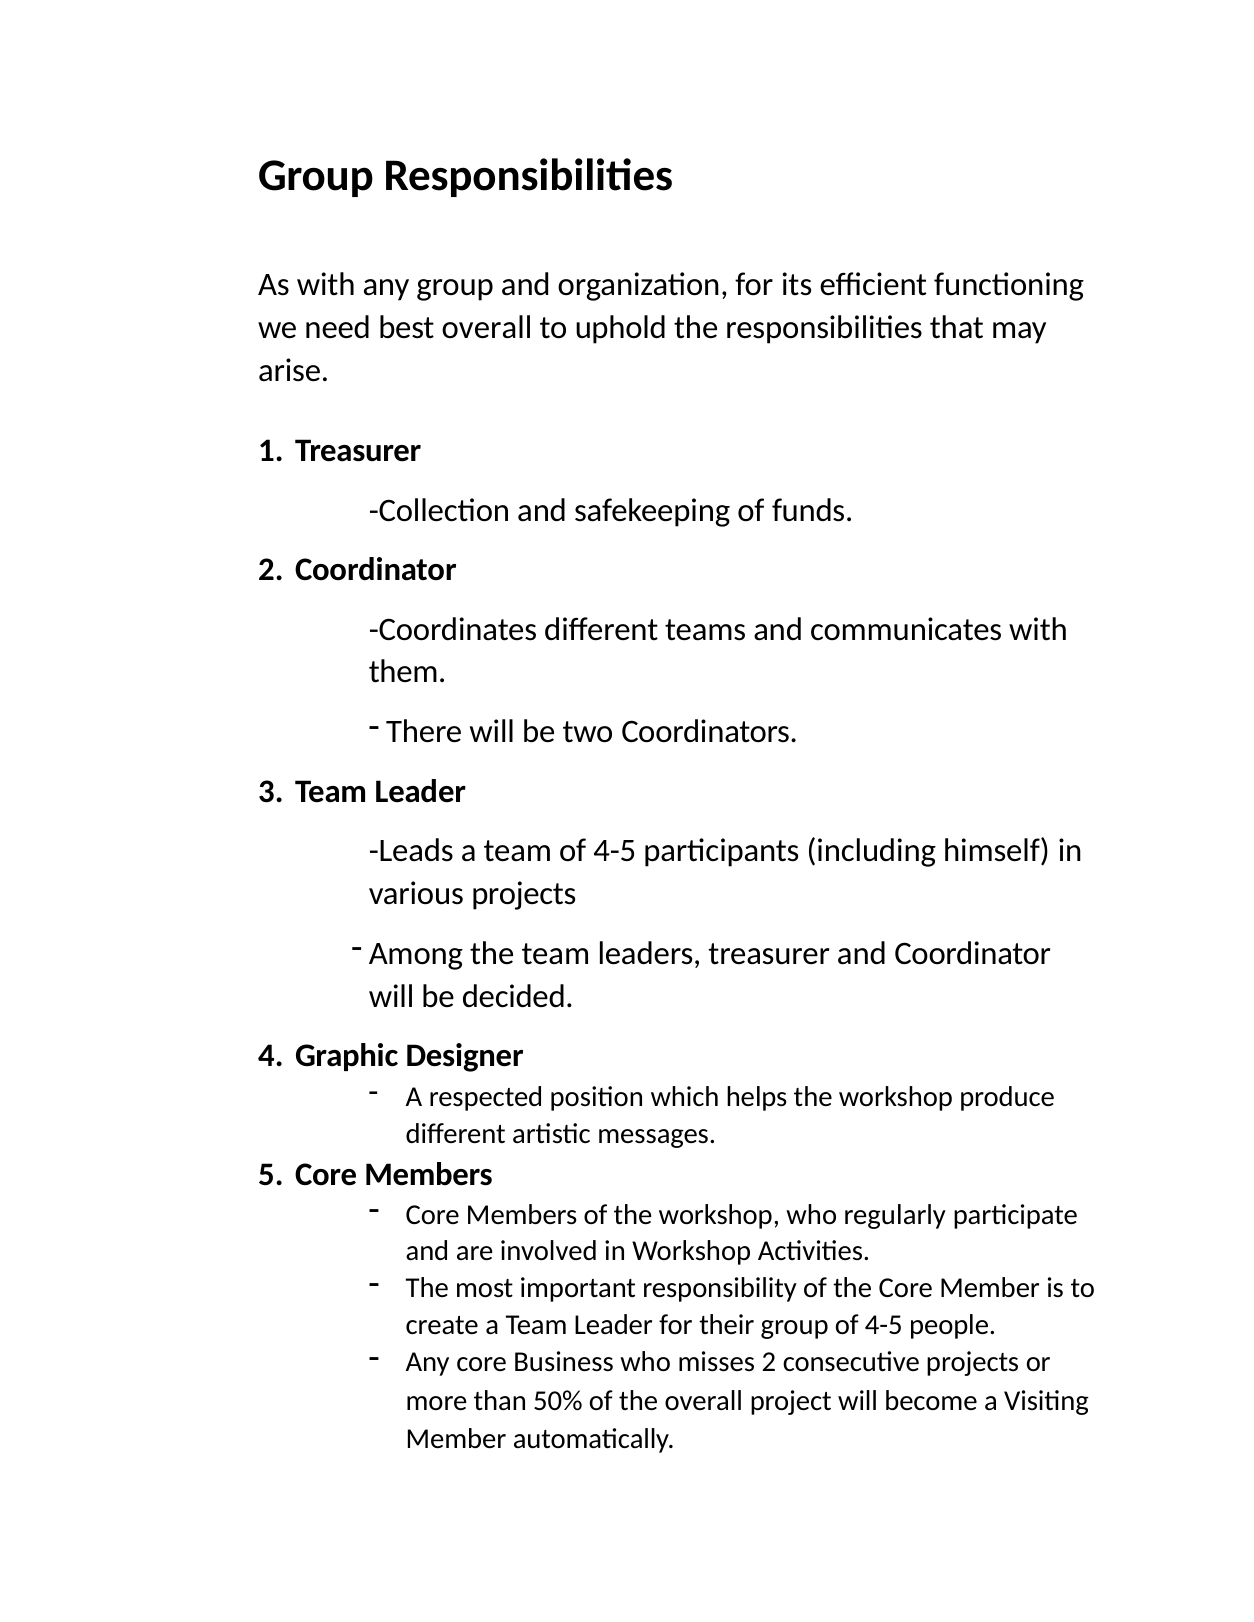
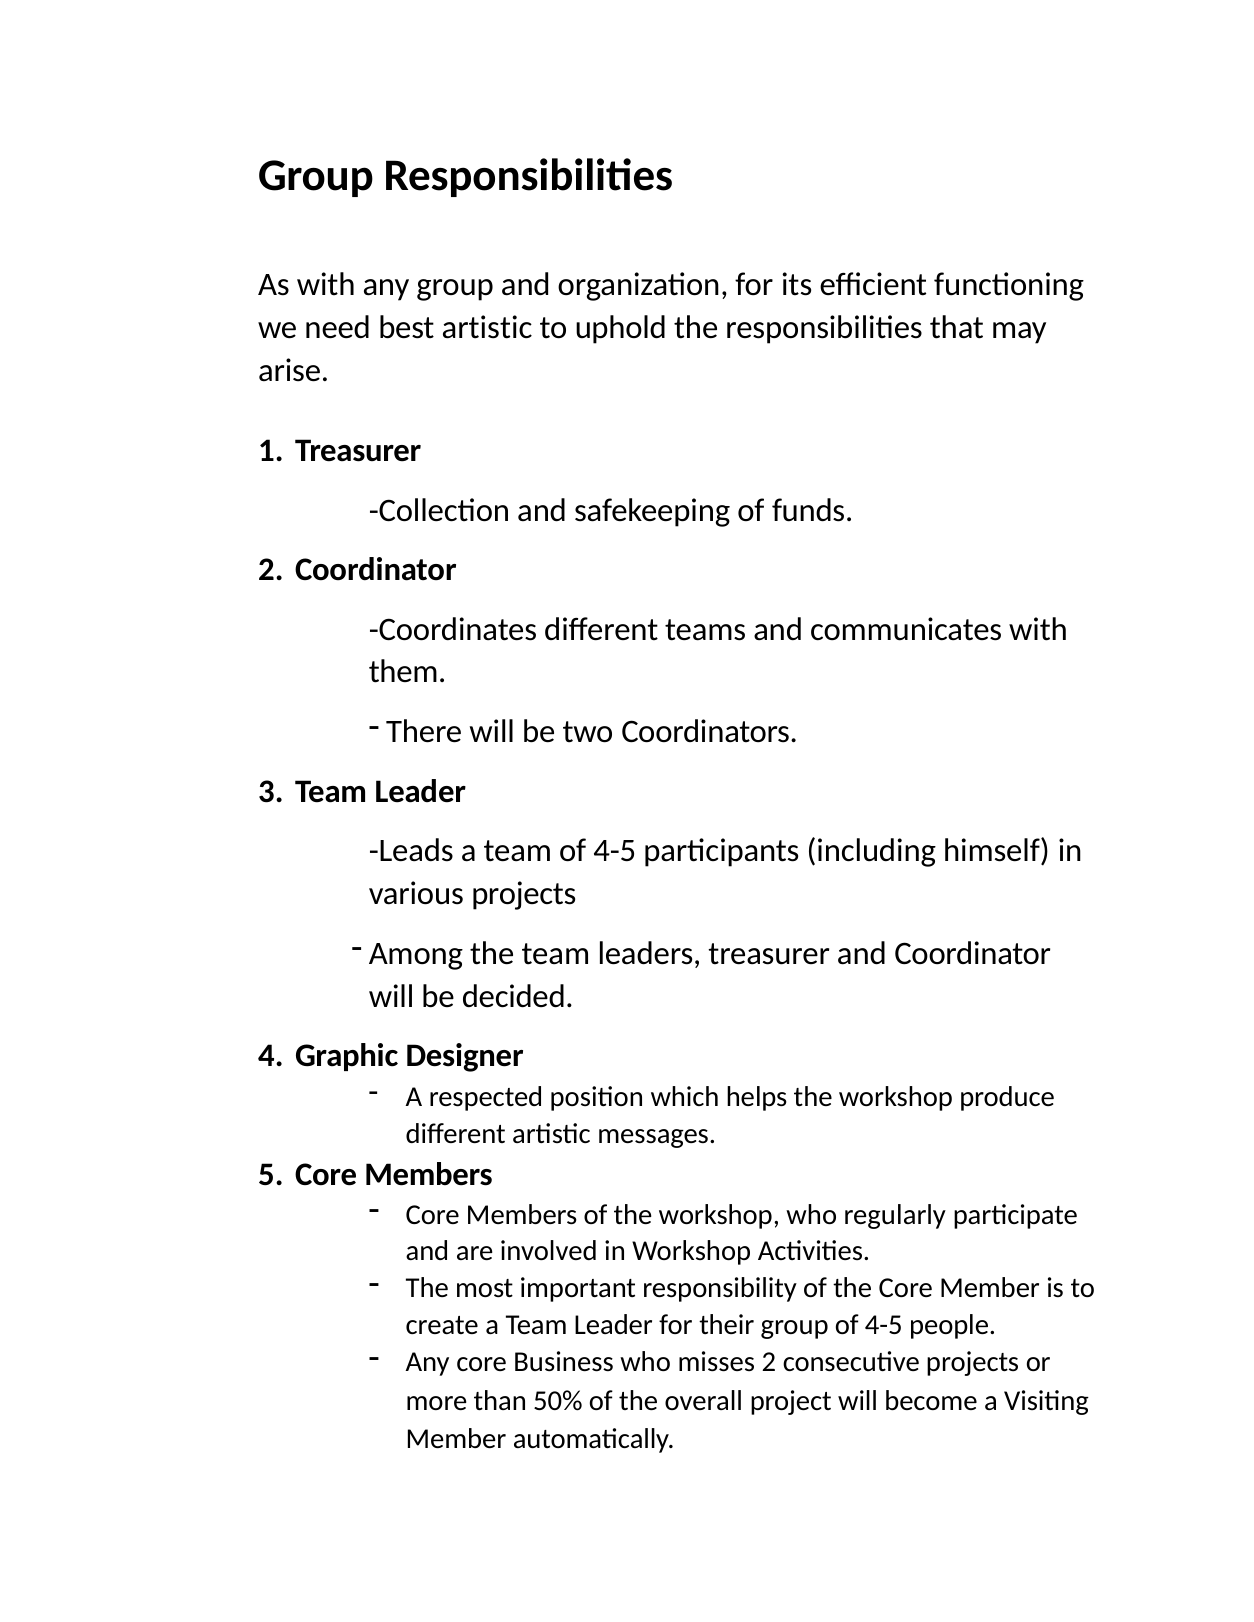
best overall: overall -> artistic (487, 328)
